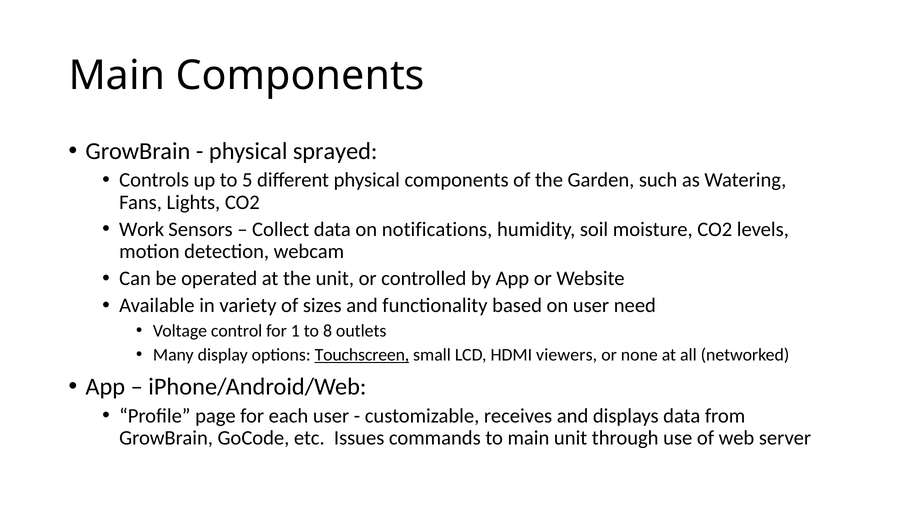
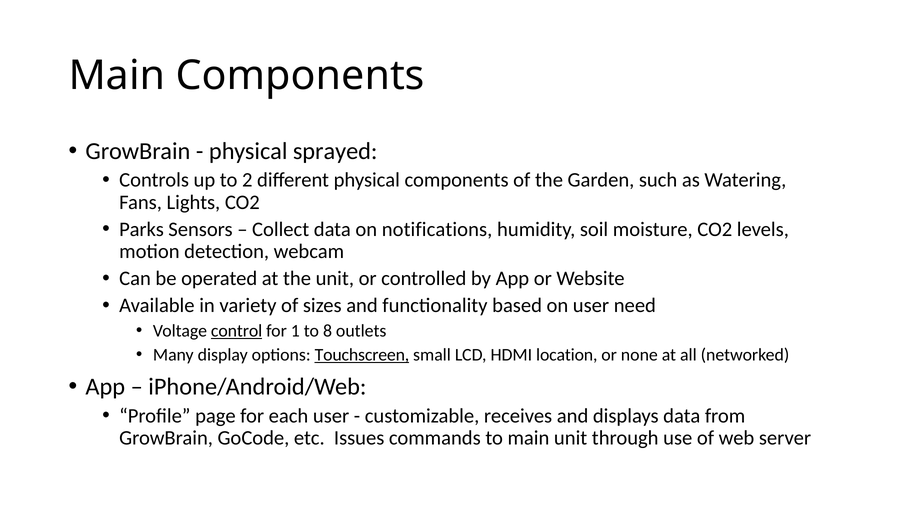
5: 5 -> 2 (247, 180)
Work: Work -> Parks (142, 229)
control underline: none -> present (237, 331)
viewers: viewers -> location (567, 355)
